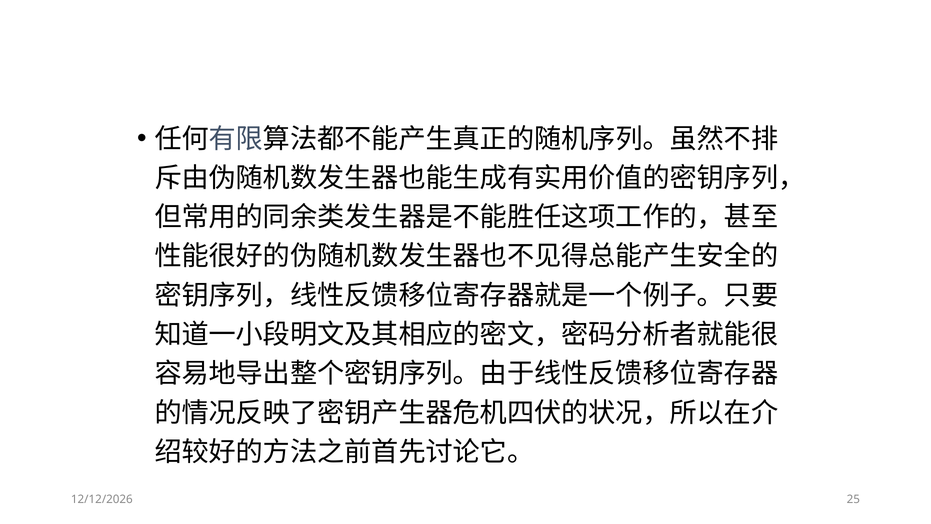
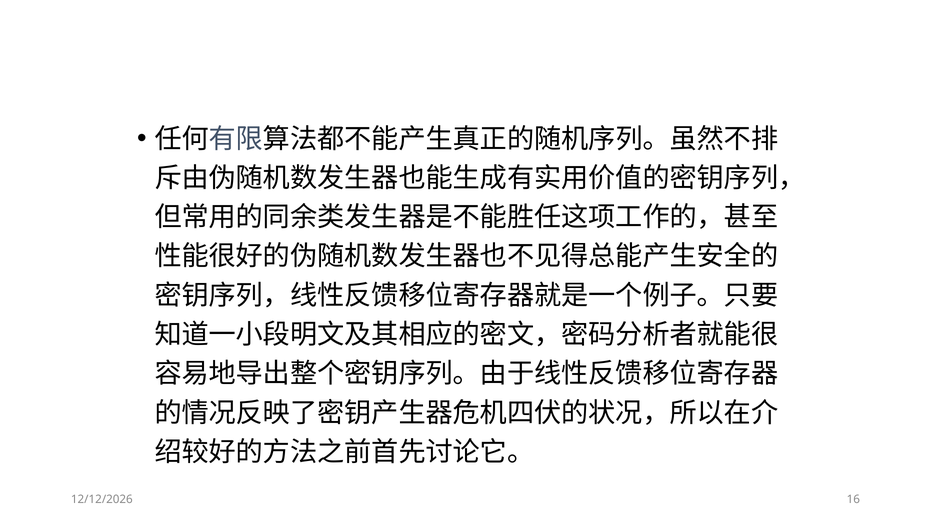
25: 25 -> 16 (853, 499)
